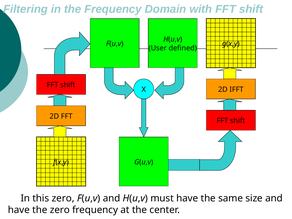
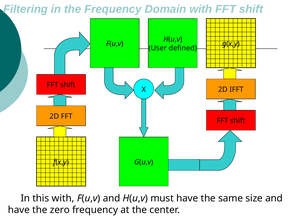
this zero: zero -> with (63, 198)
